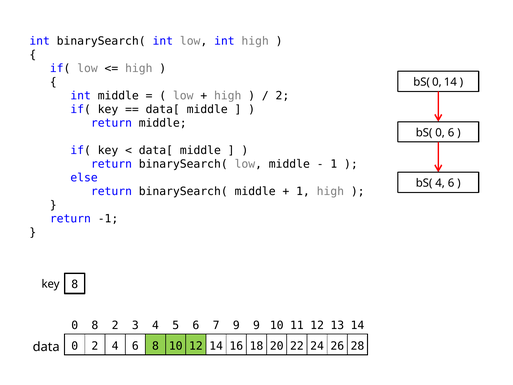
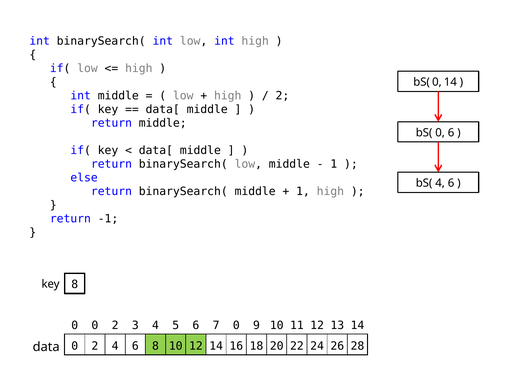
0 8: 8 -> 0 (95, 325)
7 9: 9 -> 0 (236, 325)
